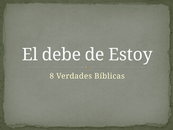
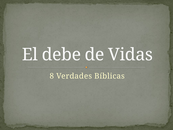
Estoy: Estoy -> Vidas (130, 55)
